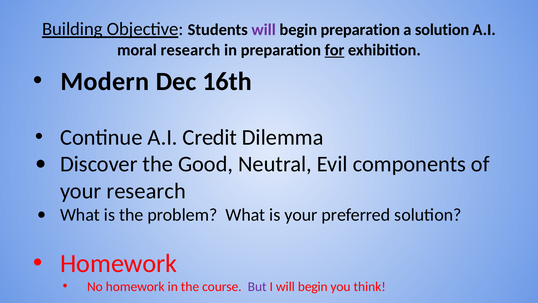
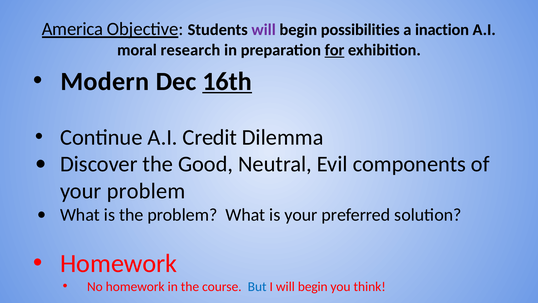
Building: Building -> America (72, 29)
begin preparation: preparation -> possibilities (360, 30)
a solution: solution -> inaction (442, 30)
16th underline: none -> present (227, 81)
your research: research -> problem (146, 191)
But colour: purple -> blue (257, 286)
